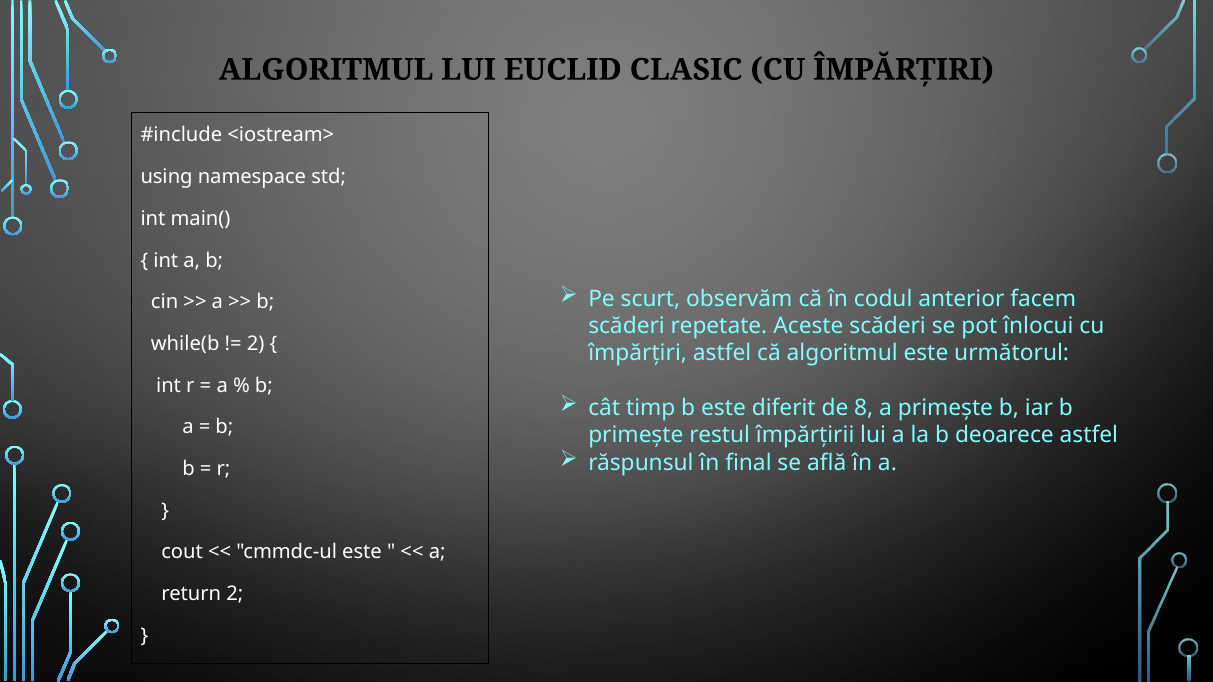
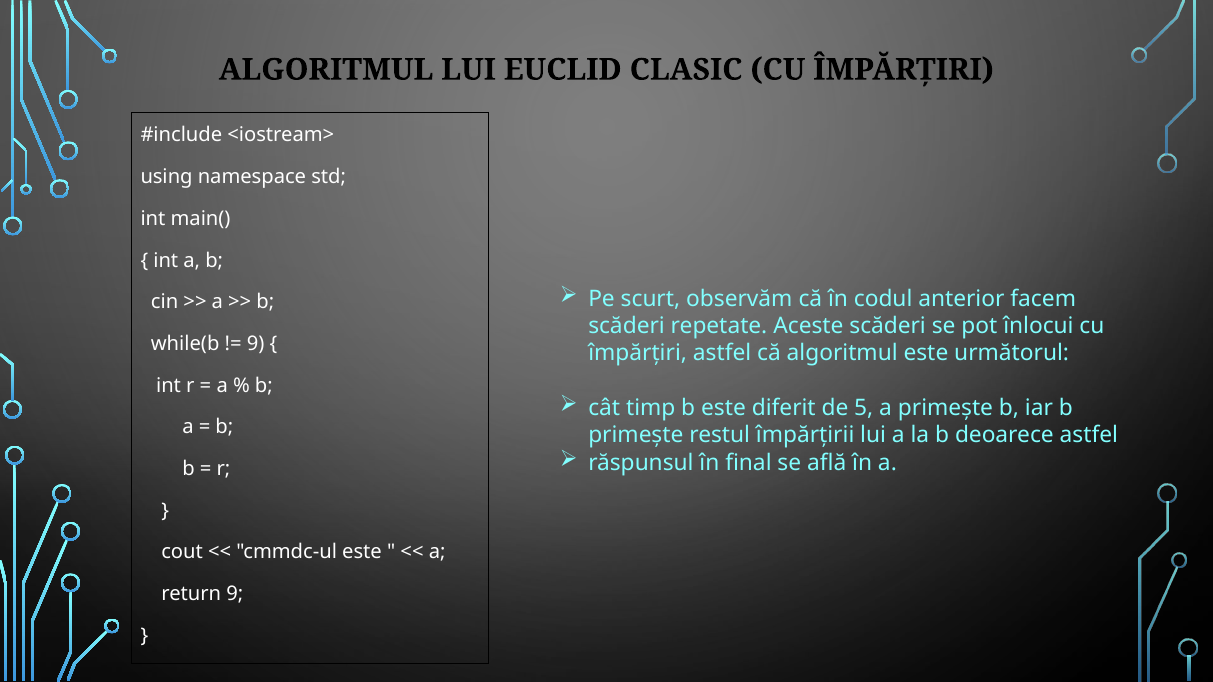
2: 2 -> 9 (256, 344)
8: 8 -> 5 (864, 408)
return 2: 2 -> 9 (235, 594)
